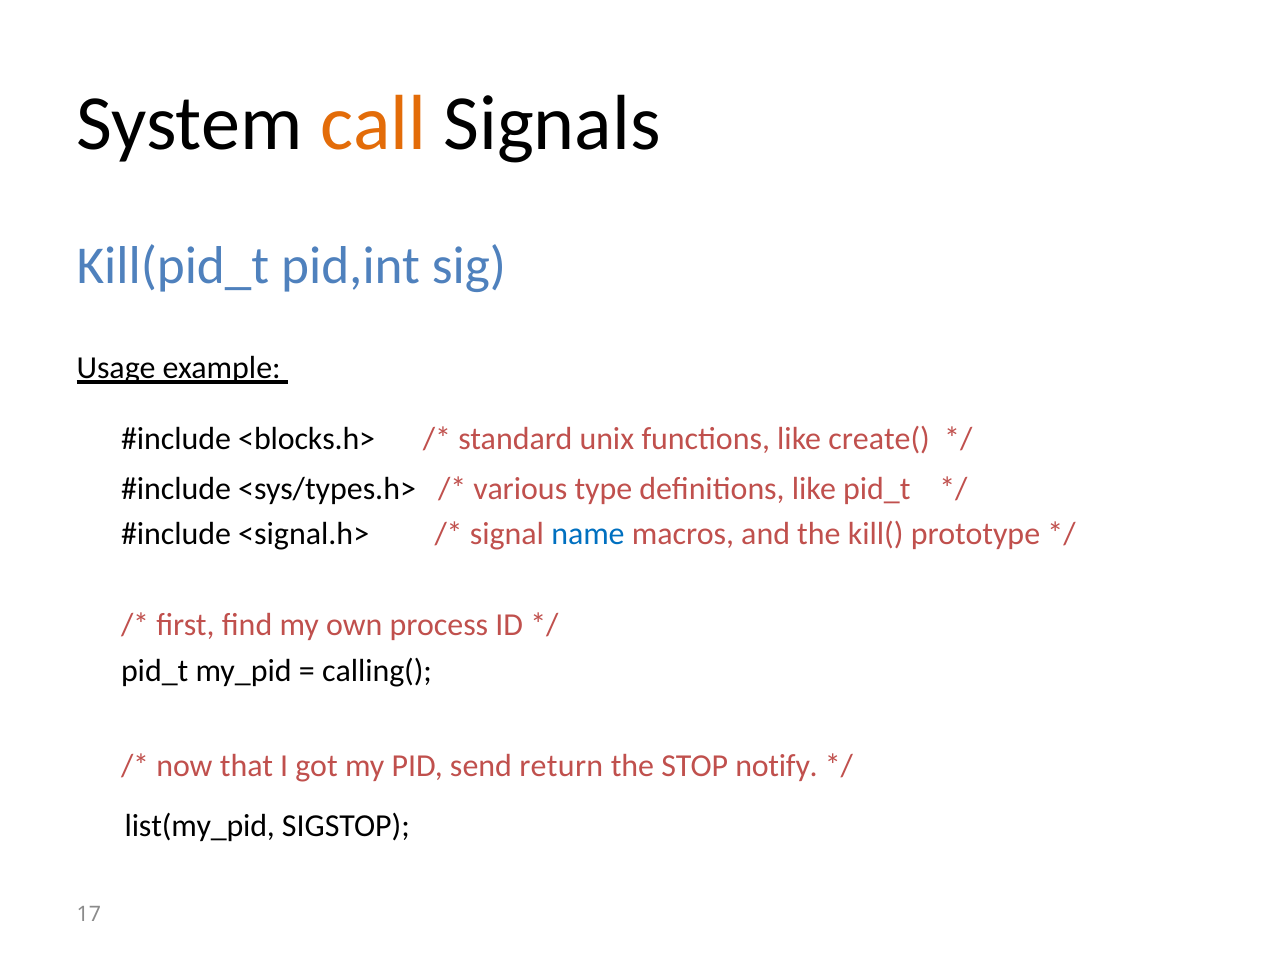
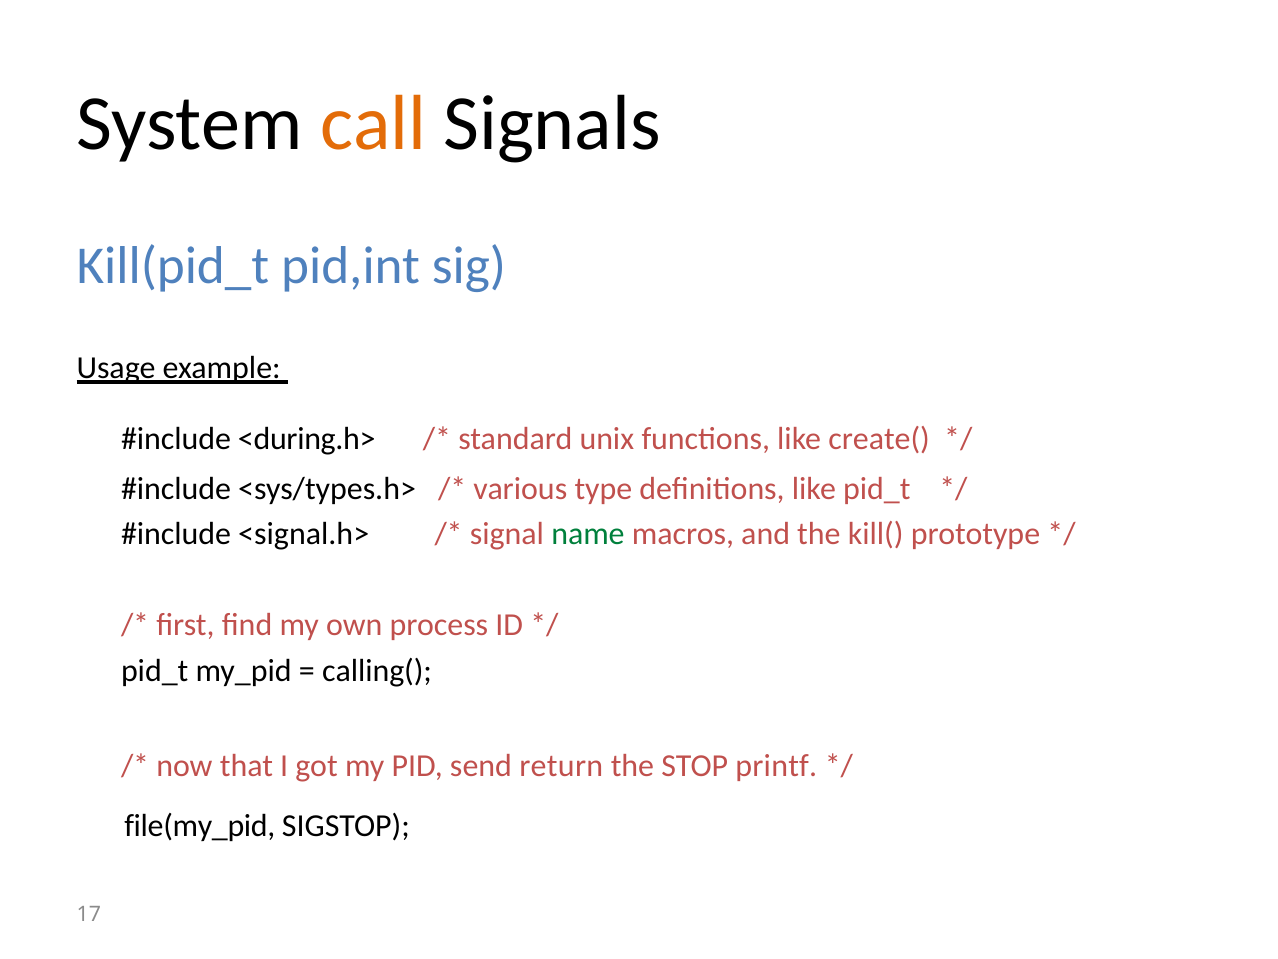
<blocks.h>: <blocks.h> -> <during.h> (307, 439)
name colour: blue -> green (588, 534)
notify: notify -> printf (776, 765)
list(my_pid: list(my_pid -> file(my_pid (200, 825)
